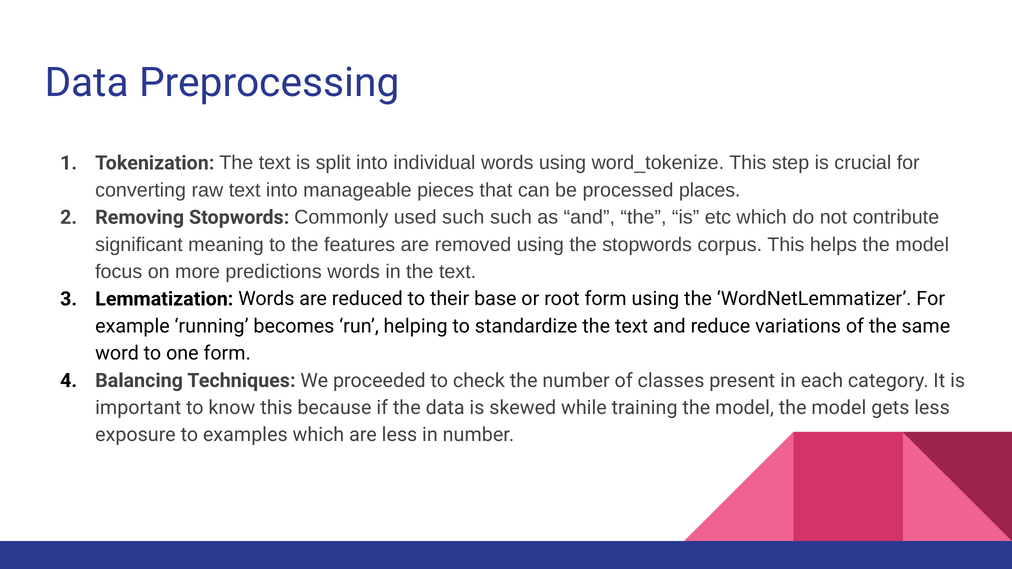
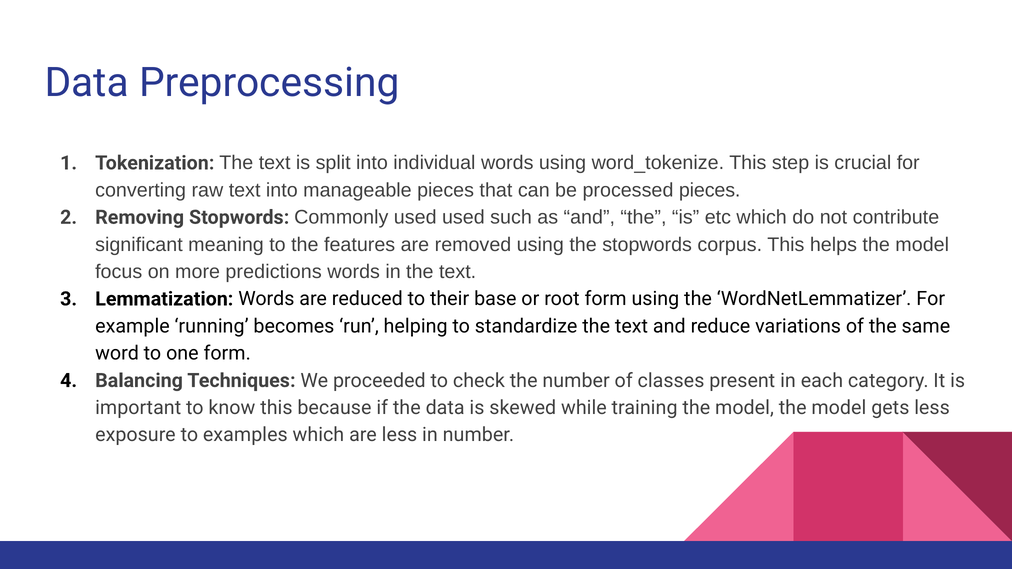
processed places: places -> pieces (710, 190)
used such: such -> used (463, 217)
